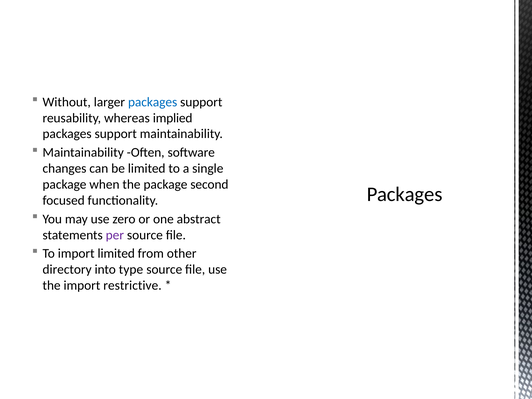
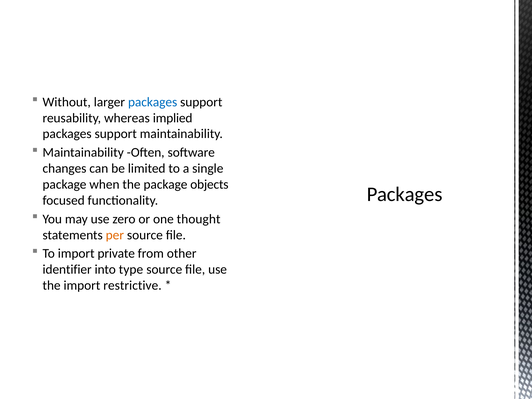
second: second -> objects (209, 184)
abstract: abstract -> thought (199, 219)
per colour: purple -> orange (115, 235)
import limited: limited -> private (116, 254)
directory: directory -> identifier (67, 270)
